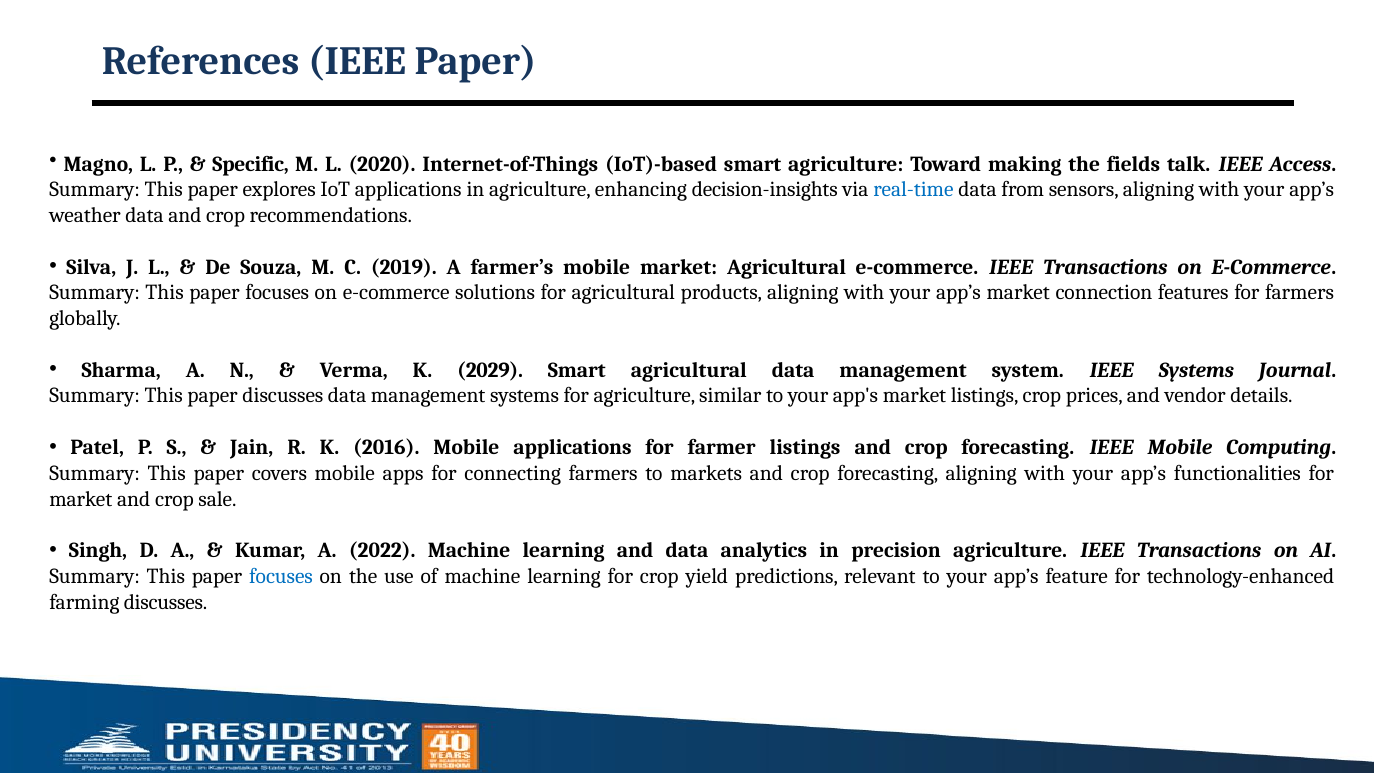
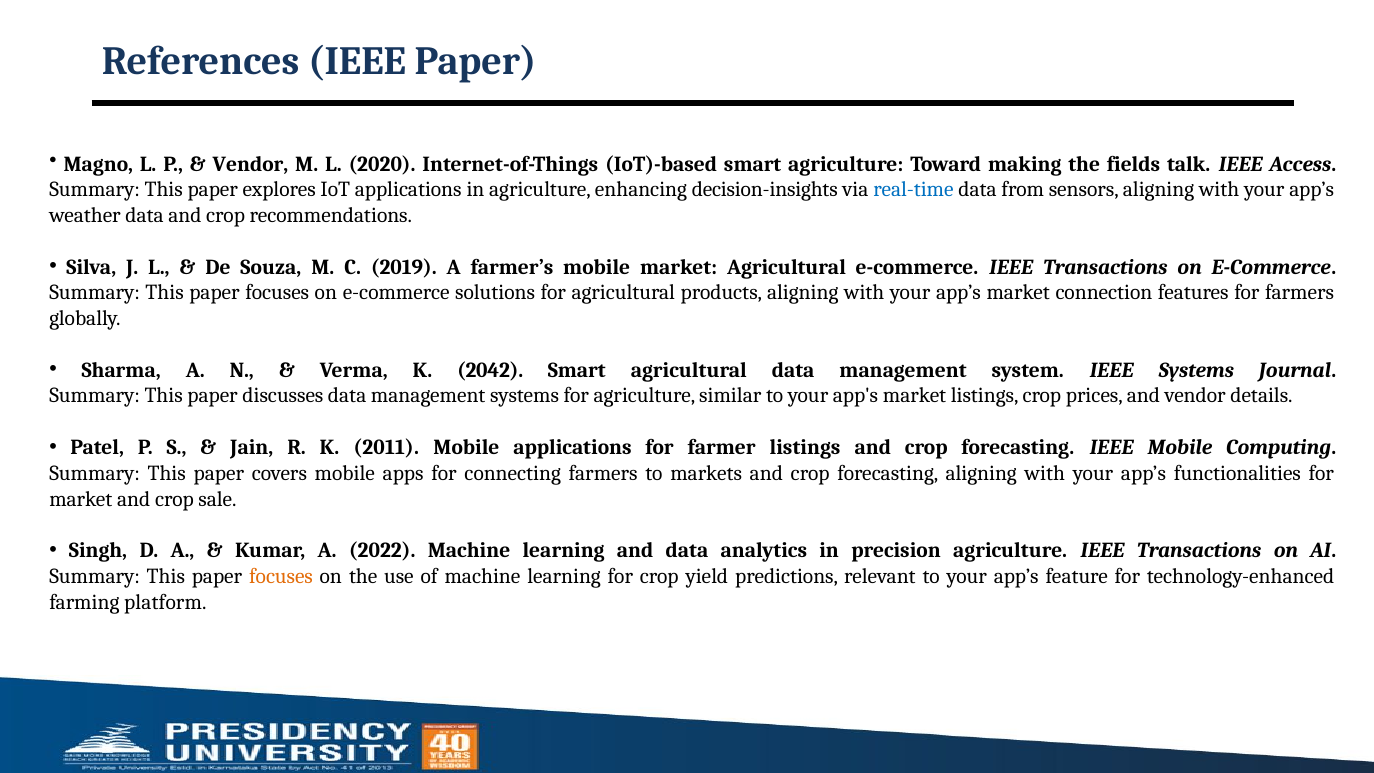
Specific: Specific -> Vendor (250, 164)
2029: 2029 -> 2042 (490, 370)
2016: 2016 -> 2011 (386, 447)
focuses colour: blue -> orange (281, 576)
farming discusses: discusses -> platform (165, 602)
